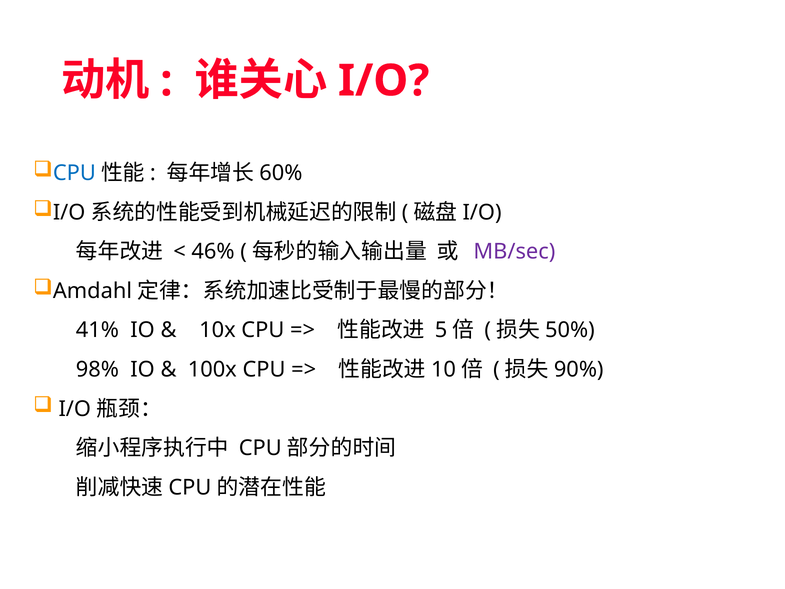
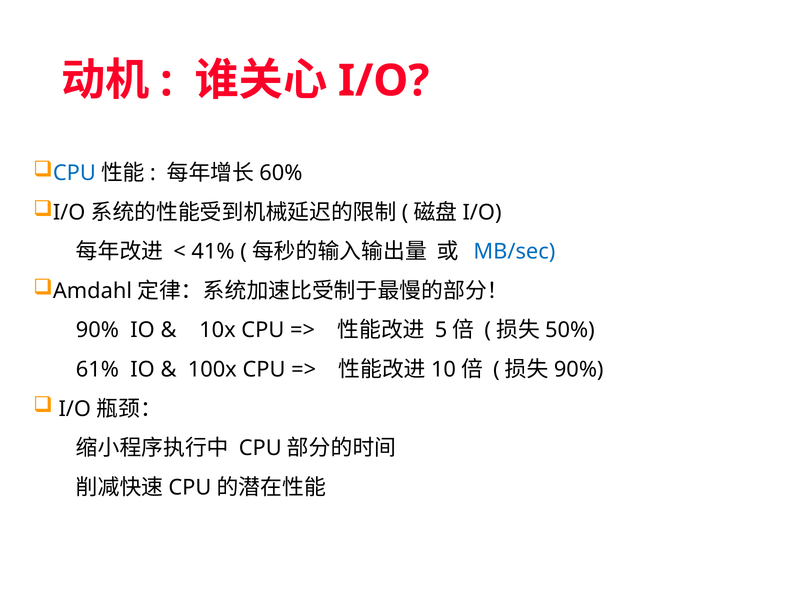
46%: 46% -> 41% (213, 252)
MB/sec colour: purple -> blue (514, 252)
41%: 41% -> 90% (97, 330)
98%: 98% -> 61% (97, 369)
